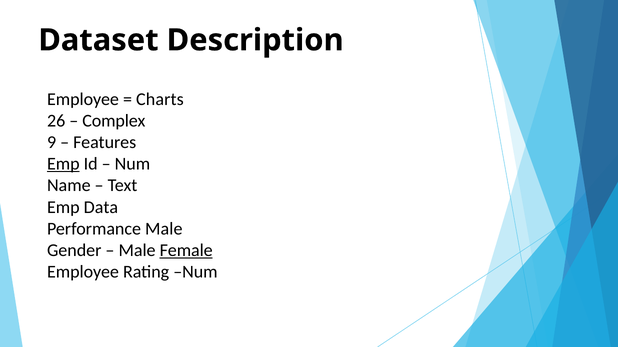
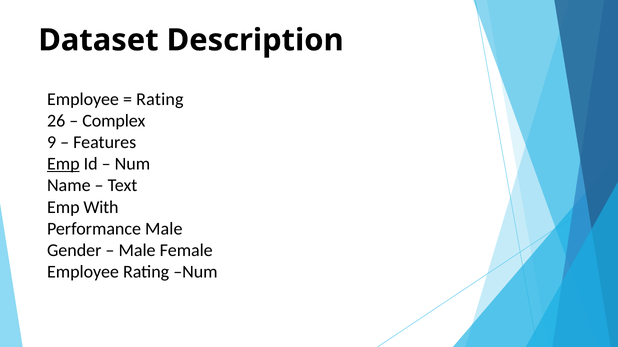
Charts: Charts -> Rating (160, 99)
Data: Data -> With (101, 208)
Female underline: present -> none (186, 251)
